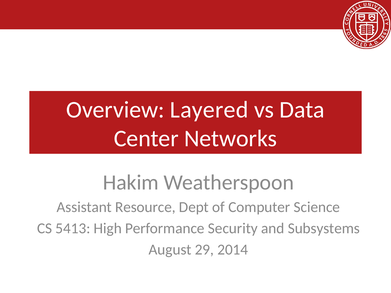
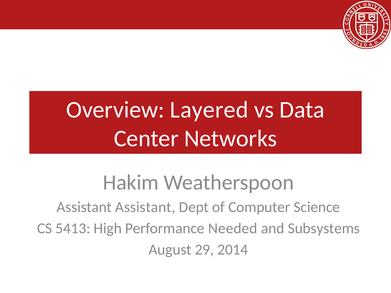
Assistant Resource: Resource -> Assistant (145, 207)
Security: Security -> Needed (233, 229)
